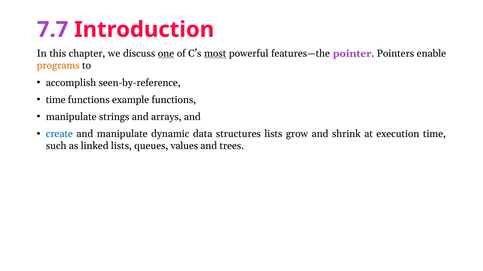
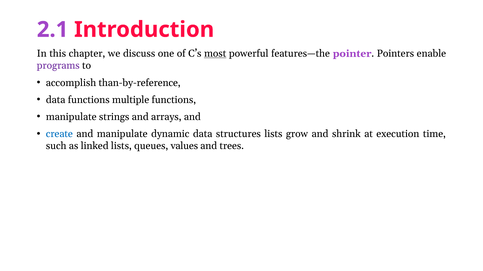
7.7: 7.7 -> 2.1 (53, 30)
one underline: present -> none (166, 54)
programs colour: orange -> purple (58, 66)
seen-by-reference: seen-by-reference -> than-by-reference (140, 83)
time: time -> data (56, 100)
example: example -> multiple (131, 100)
